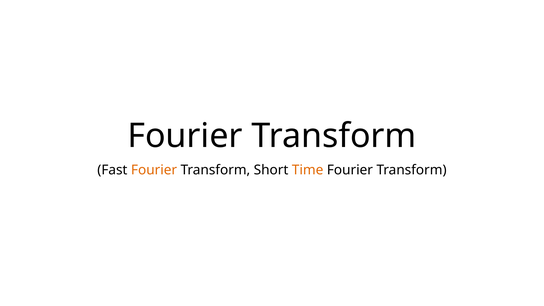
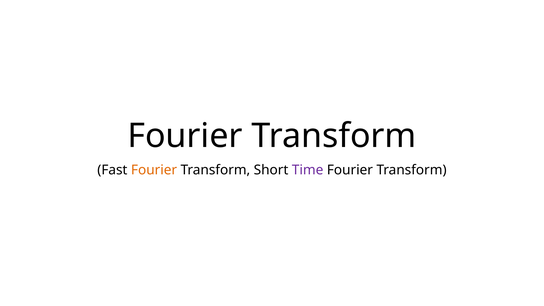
Time colour: orange -> purple (308, 170)
